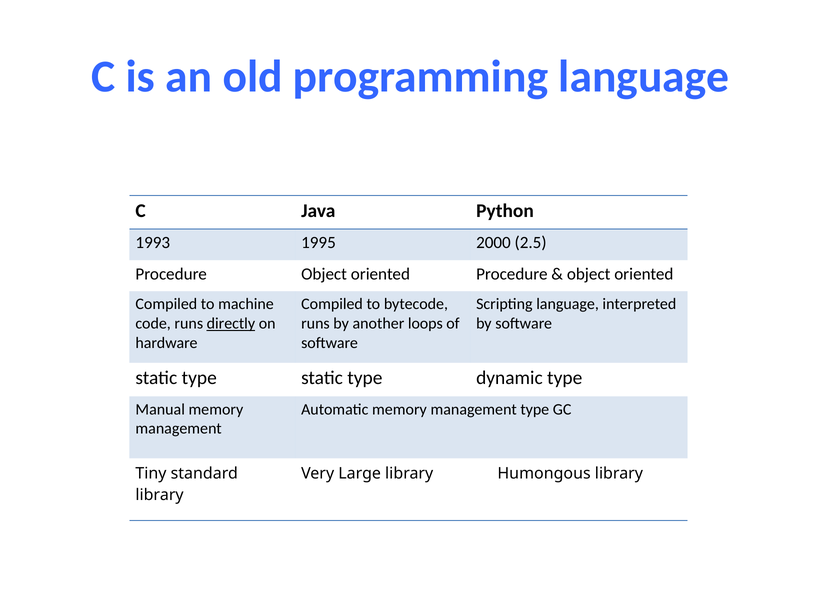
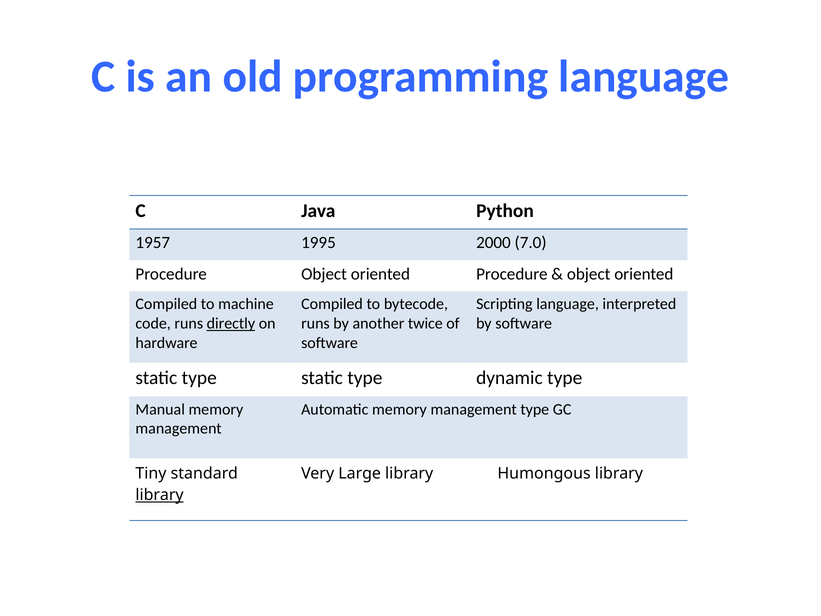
1993: 1993 -> 1957 (153, 243)
2.5: 2.5 -> 7.0 (531, 243)
loops: loops -> twice (425, 323)
library underline: none -> present (160, 495)
